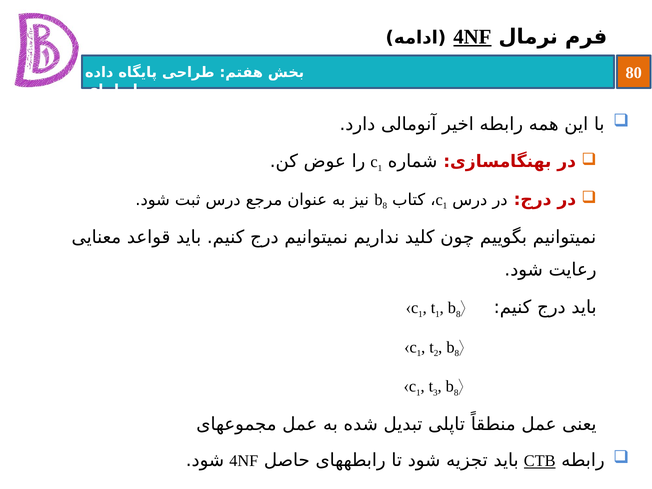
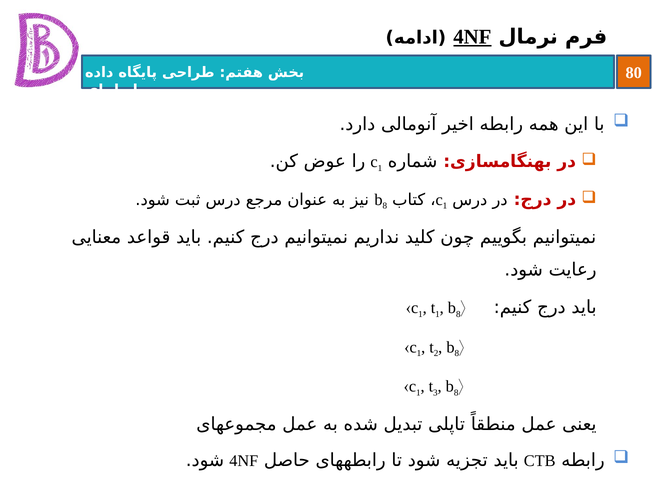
CTB underline: present -> none (540, 461)
